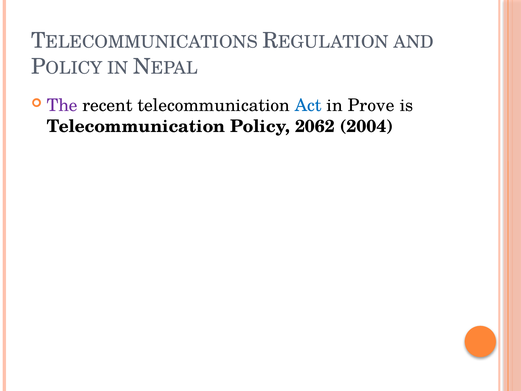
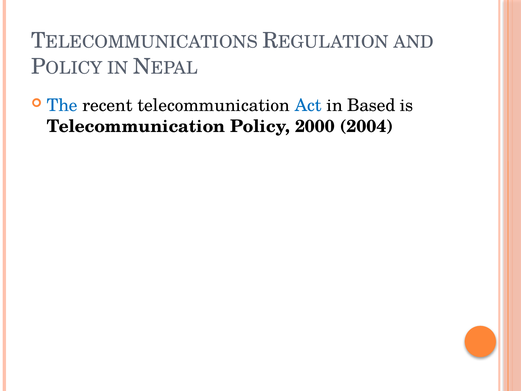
The colour: purple -> blue (62, 105)
Prove: Prove -> Based (371, 105)
2062: 2062 -> 2000 (315, 126)
